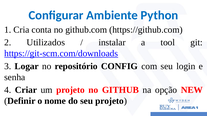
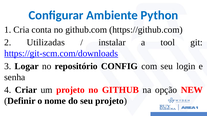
Utilizados: Utilizados -> Utilizadas (46, 43)
